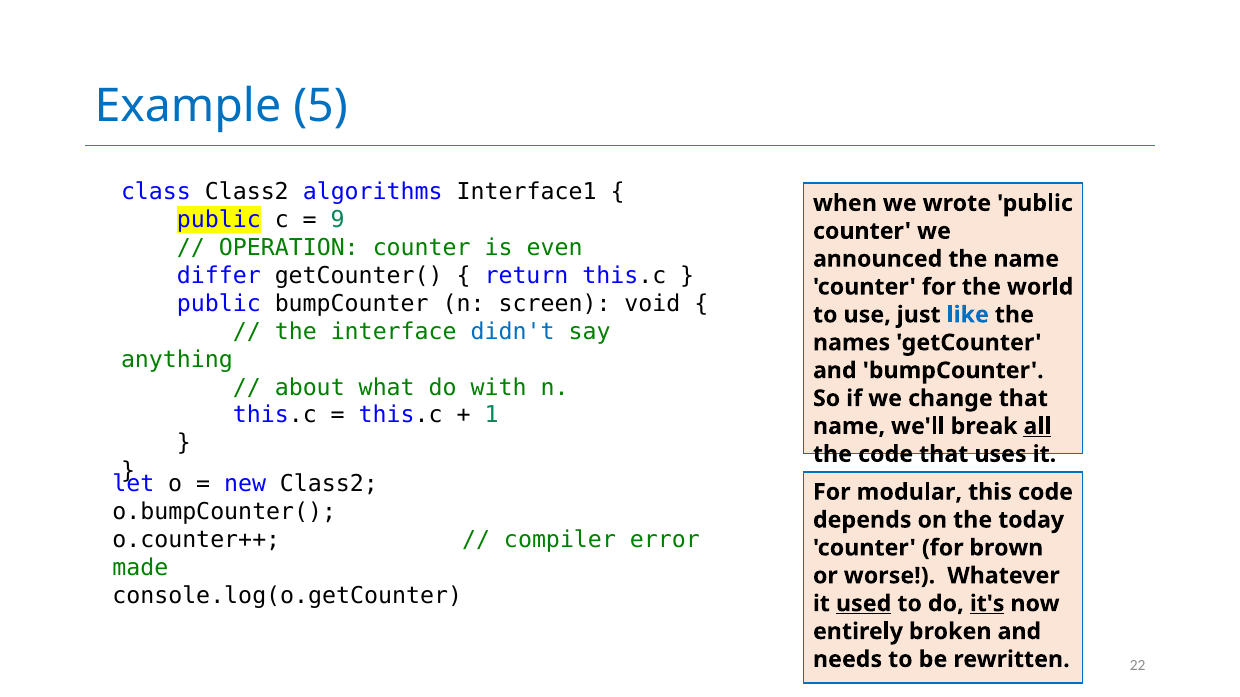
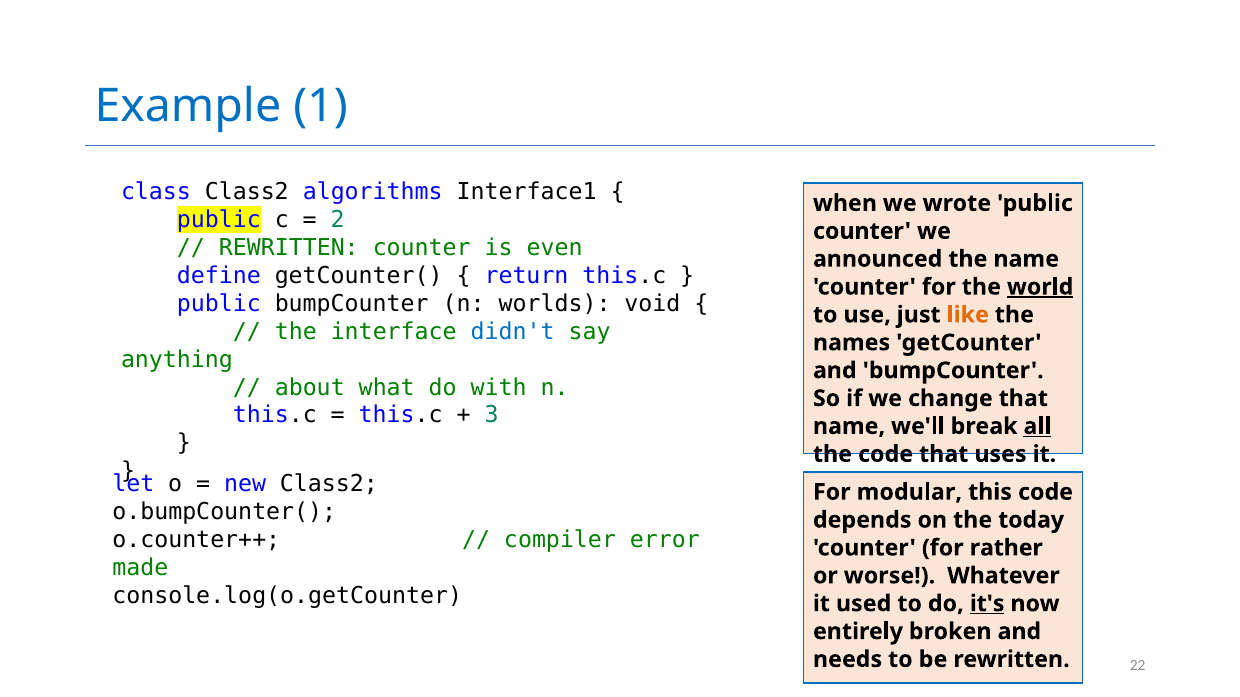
5: 5 -> 1 (321, 107)
9: 9 -> 2 (338, 220)
OPERATION: OPERATION -> REWRITTEN (289, 248)
differ: differ -> define (219, 276)
world underline: none -> present (1040, 287)
screen: screen -> worlds (555, 304)
like colour: blue -> orange (968, 315)
1: 1 -> 3 (492, 416)
brown: brown -> rather (1006, 548)
used underline: present -> none (864, 604)
